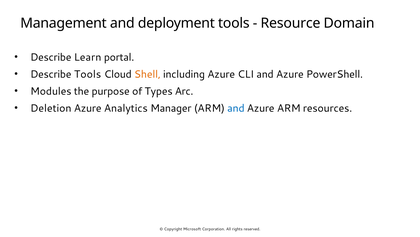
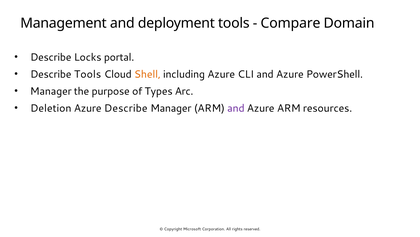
Resource: Resource -> Compare (290, 23)
Learn: Learn -> Locks (88, 57)
Modules: Modules -> Manager (51, 91)
Azure Analytics: Analytics -> Describe (126, 108)
and colour: blue -> purple (236, 108)
